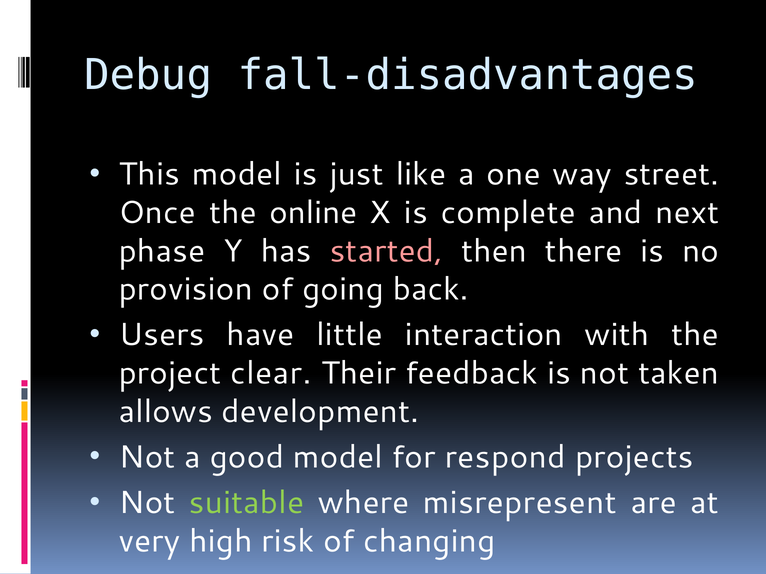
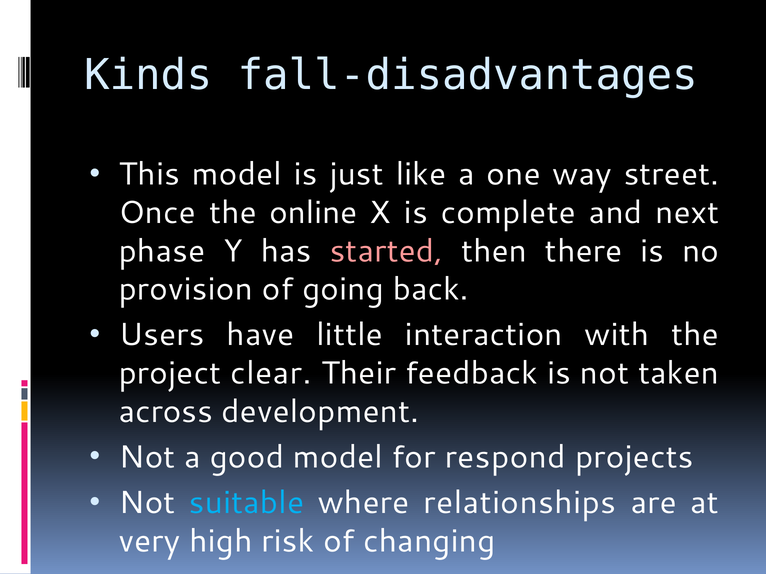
Debug: Debug -> Kinds (148, 75)
allows: allows -> across (166, 412)
suitable colour: light green -> light blue (247, 503)
misrepresent: misrepresent -> relationships (520, 503)
